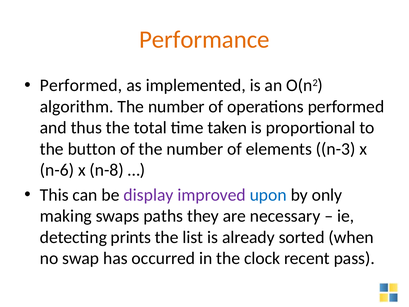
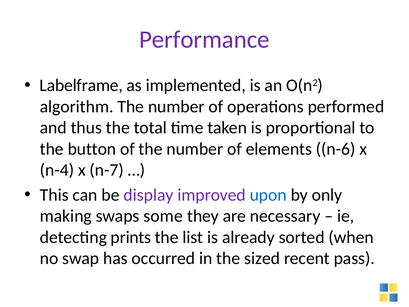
Performance colour: orange -> purple (204, 40)
Performed: Performed -> Labelframe (81, 85)
n-3: n-3 -> n-6 (336, 149)
n-6: n-6 -> n-4 (57, 170)
n-8: n-8 -> n-7 (107, 170)
paths: paths -> some (163, 216)
clock: clock -> sized (262, 258)
